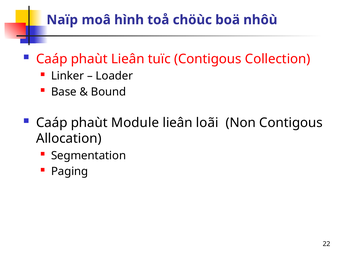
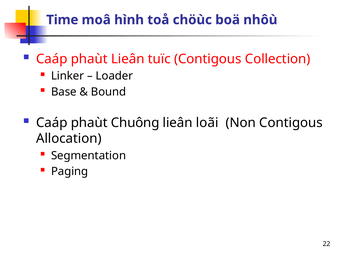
Naïp: Naïp -> Time (62, 20)
Module: Module -> Chuông (135, 123)
